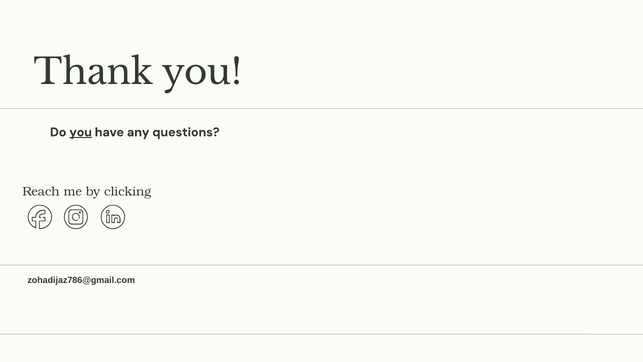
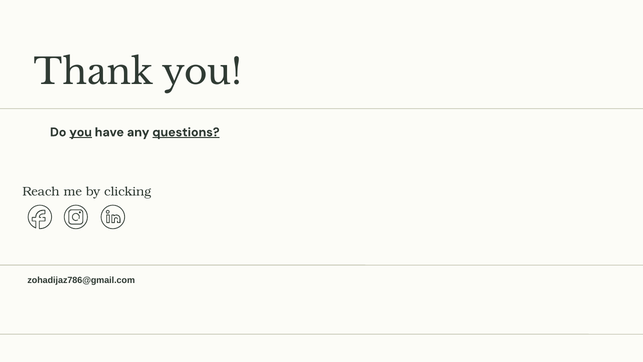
questions underline: none -> present (186, 132)
